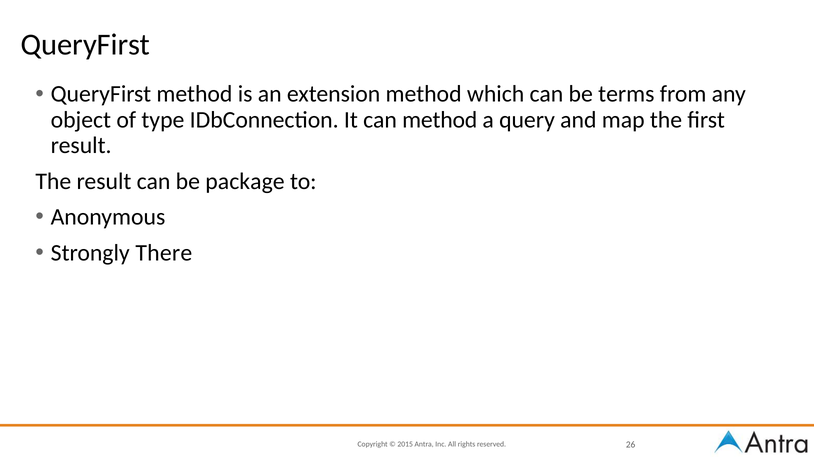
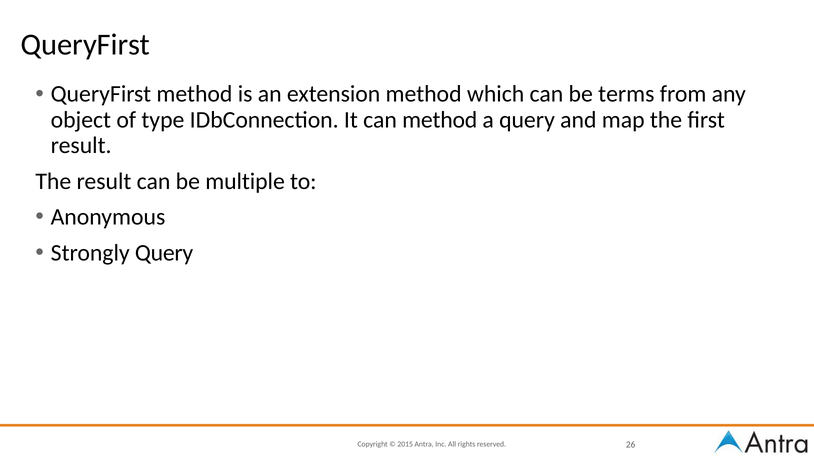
package: package -> multiple (245, 181)
Strongly There: There -> Query (164, 253)
